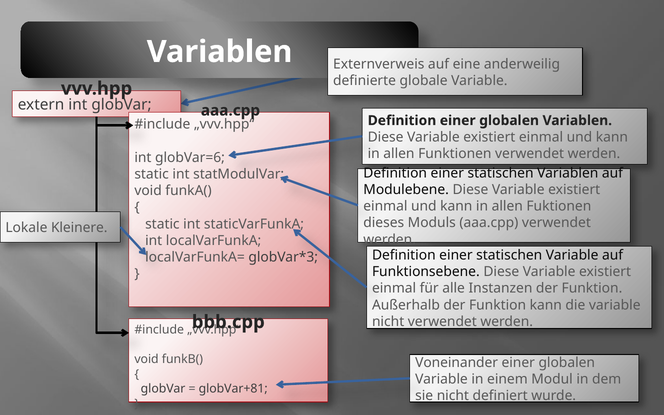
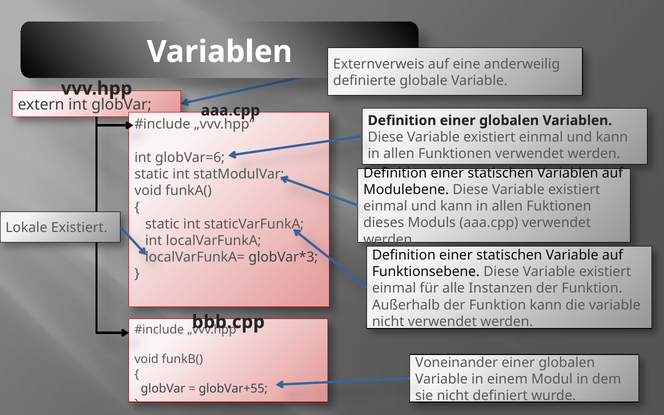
Lokale Kleinere: Kleinere -> Existiert (79, 228)
globVar+81: globVar+81 -> globVar+55 (233, 389)
